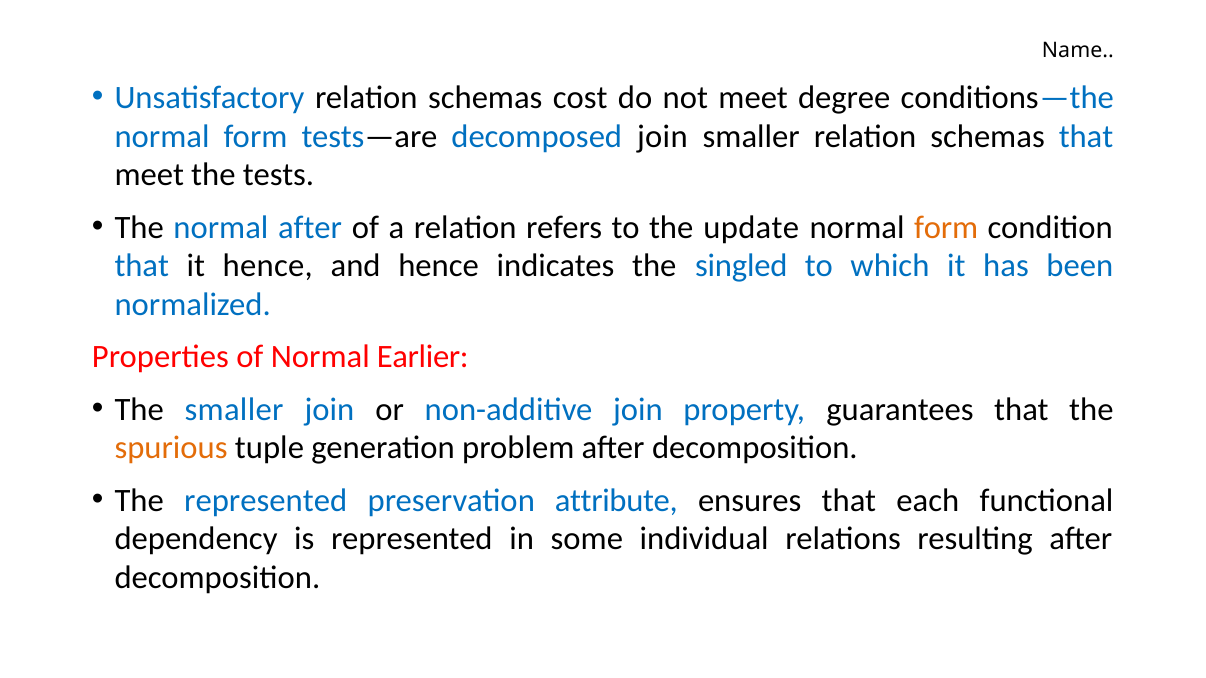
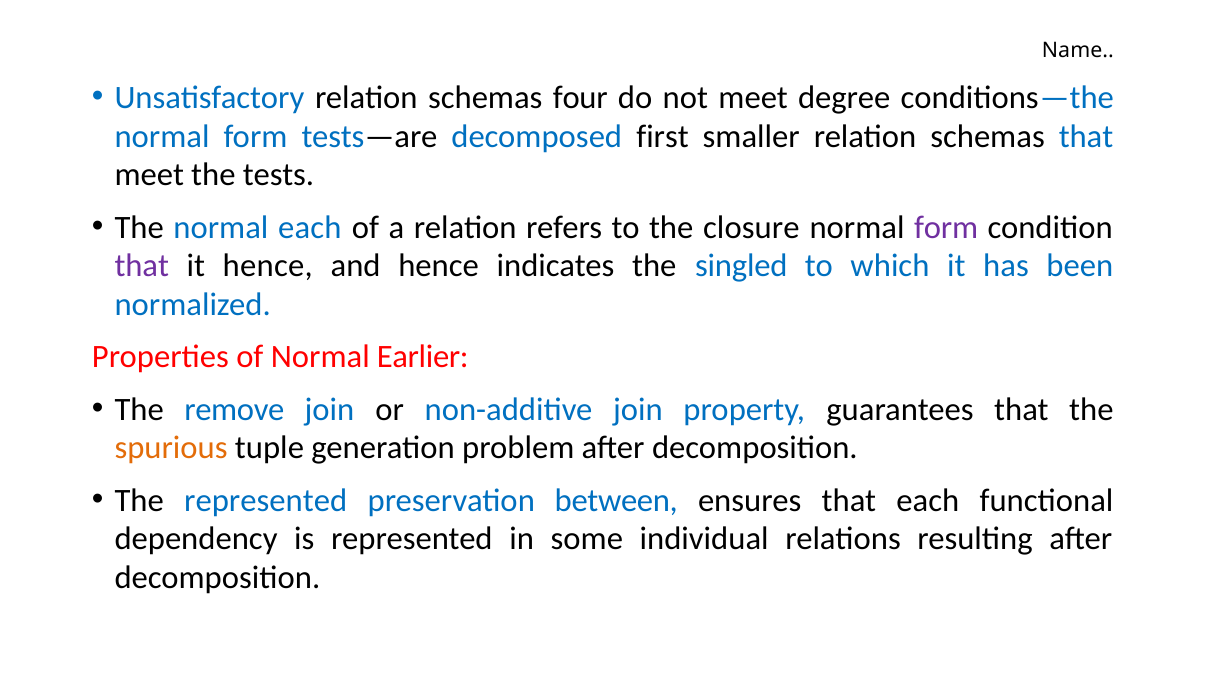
cost: cost -> four (580, 98)
decomposed join: join -> first (663, 136)
normal after: after -> each (310, 227)
update: update -> closure (751, 227)
form colour: orange -> purple (946, 227)
that colour: blue -> purple (142, 266)
The smaller: smaller -> remove (234, 410)
attribute: attribute -> between (616, 501)
